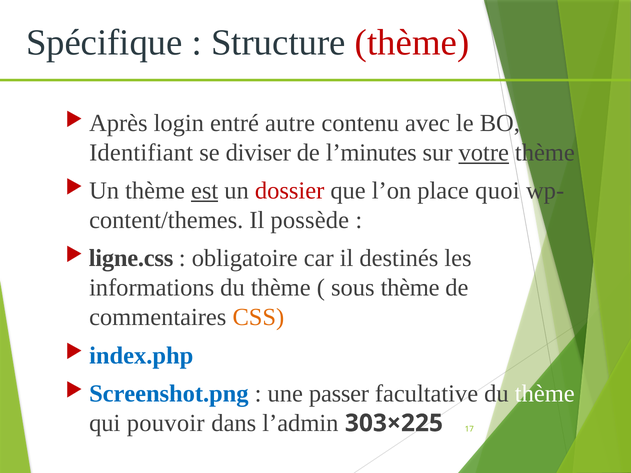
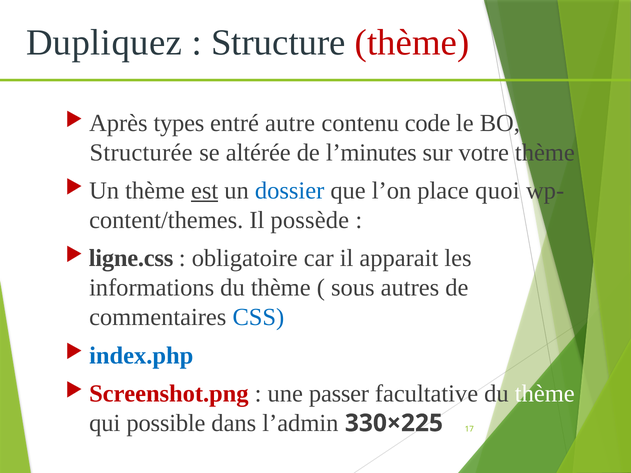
Spécifique: Spécifique -> Dupliquez (104, 43)
login: login -> types (179, 123)
avec: avec -> code (428, 123)
Identifiant: Identifiant -> Structurée (141, 153)
diviser: diviser -> altérée (258, 153)
votre underline: present -> none (484, 153)
dossier colour: red -> blue (290, 191)
destinés: destinés -> apparait (399, 259)
sous thème: thème -> autres (410, 288)
CSS colour: orange -> blue (258, 317)
Screenshot.png colour: blue -> red (169, 394)
pouvoir: pouvoir -> possible (166, 423)
303×225: 303×225 -> 330×225 (394, 423)
